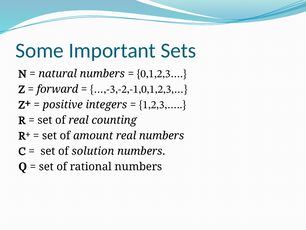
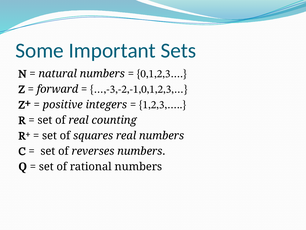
amount: amount -> squares (93, 136)
solution: solution -> reverses (93, 151)
